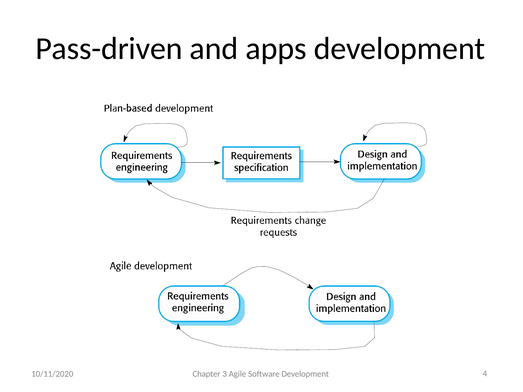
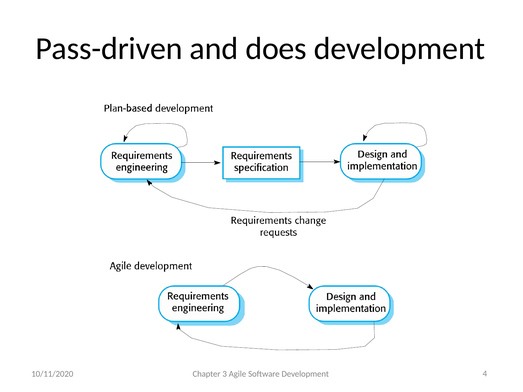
apps: apps -> does (276, 49)
